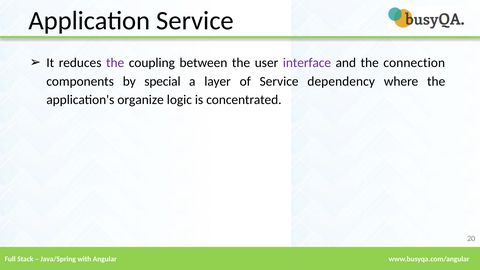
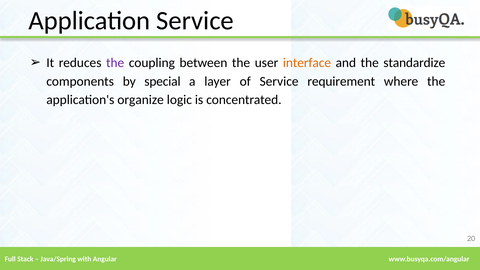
interface colour: purple -> orange (307, 63)
connection: connection -> standardize (414, 63)
dependency: dependency -> requirement (341, 81)
